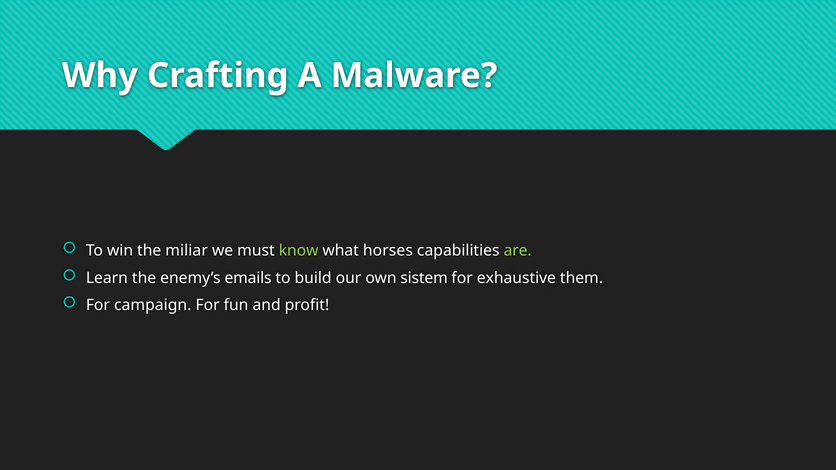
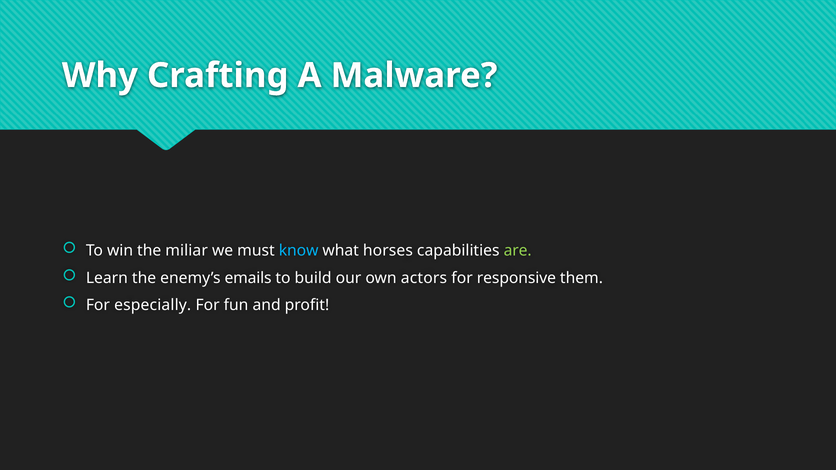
know colour: light green -> light blue (299, 251)
sistem: sistem -> actors (424, 278)
exhaustive: exhaustive -> responsive (516, 278)
campaign: campaign -> especially (153, 305)
